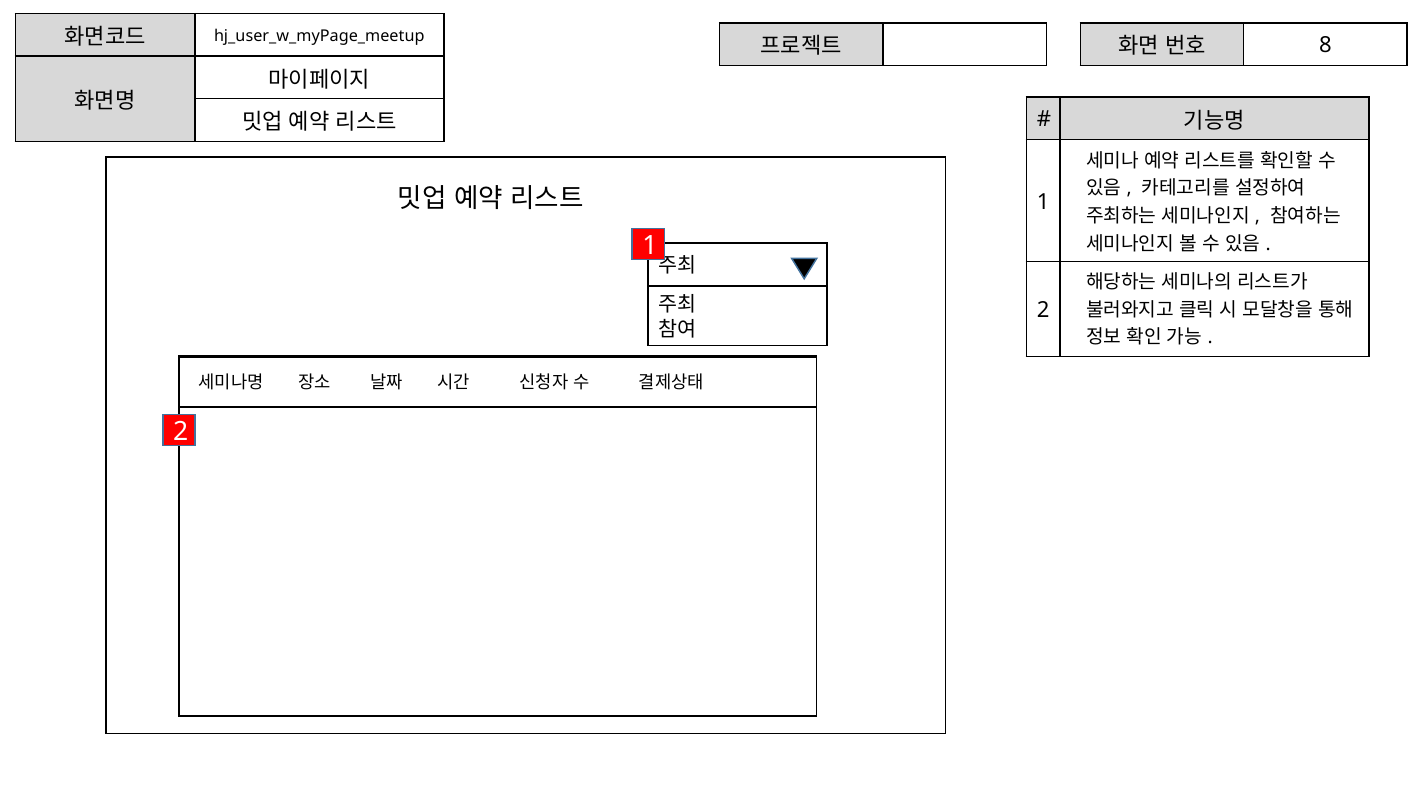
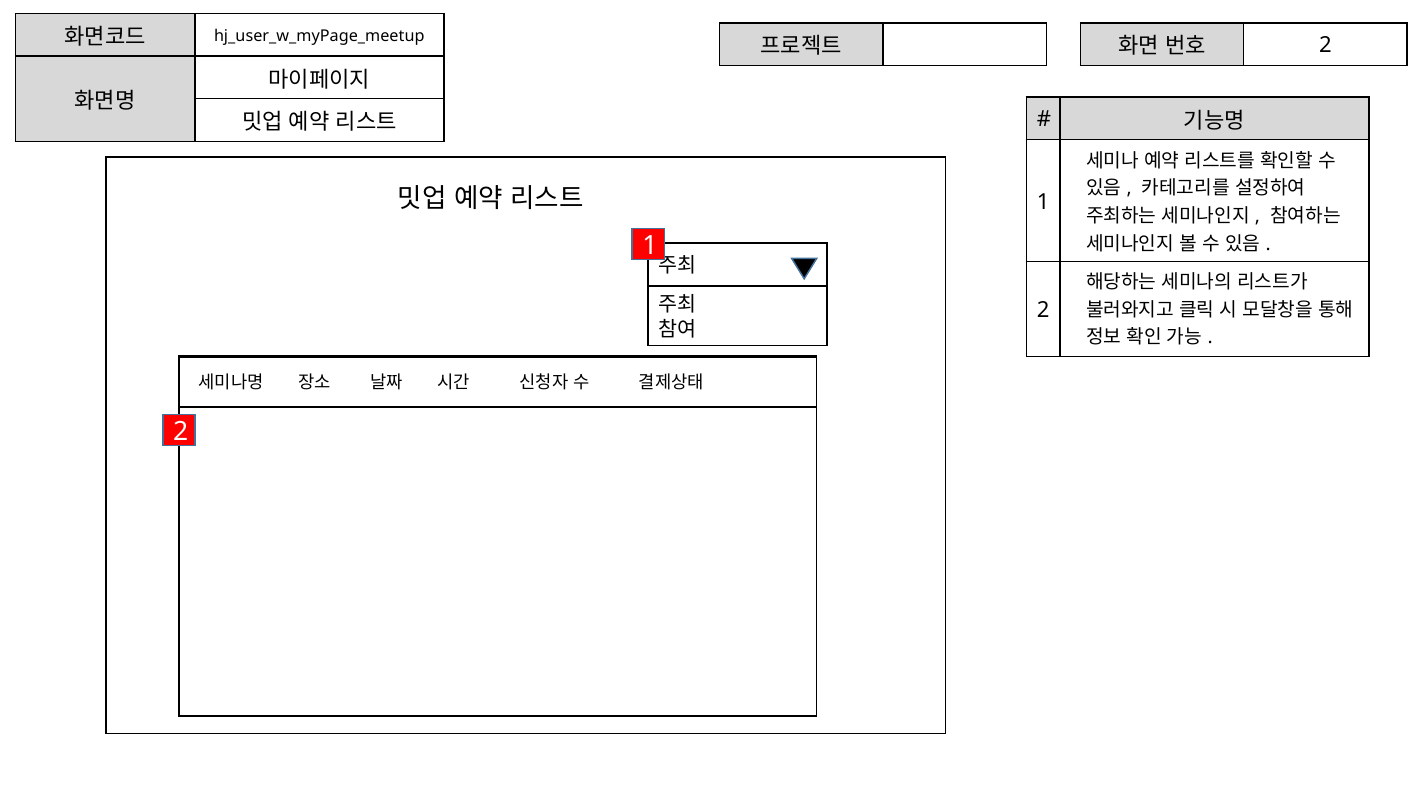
8: 8 -> 2 (1325, 45)
